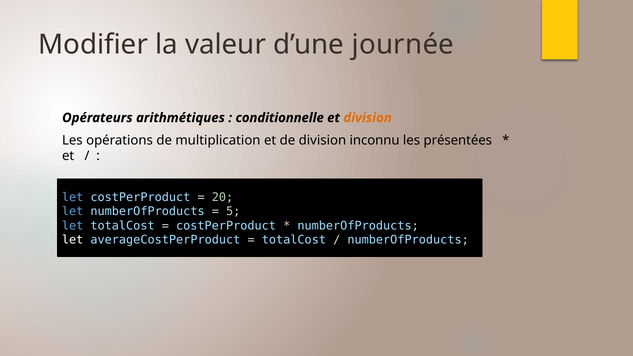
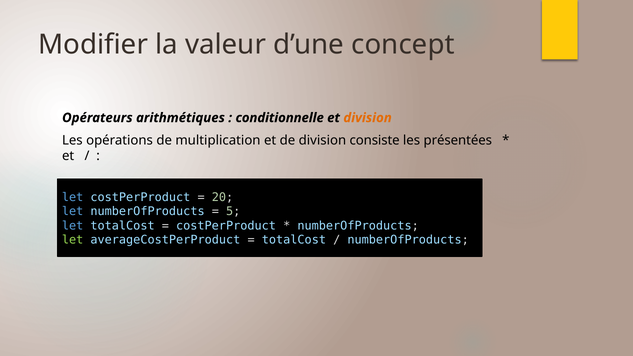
journée: journée -> concept (403, 44)
inconnu: inconnu -> consiste (375, 140)
let colour: white -> light green (73, 240)
